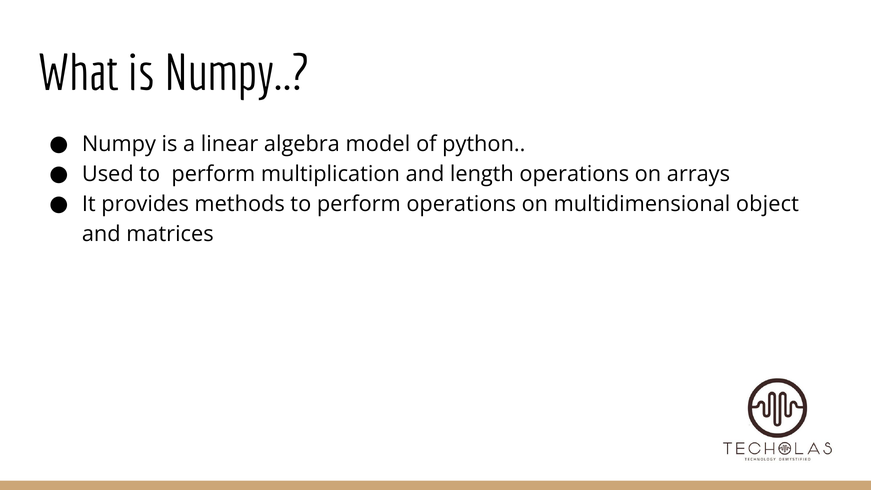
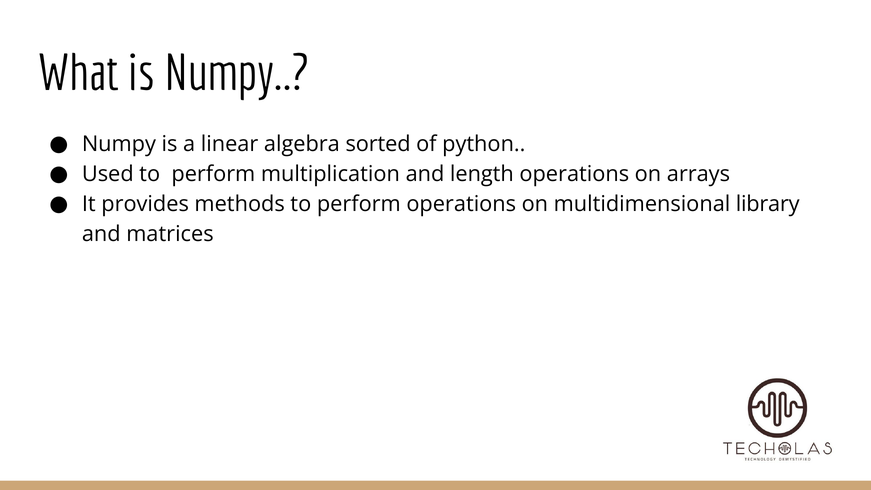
model: model -> sorted (378, 144)
object: object -> library (768, 204)
